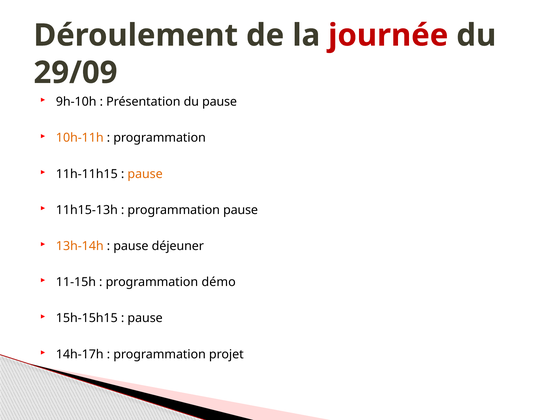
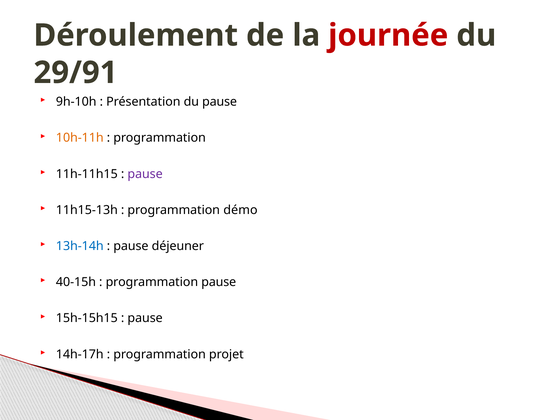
29/09: 29/09 -> 29/91 (75, 73)
pause colour: orange -> purple (145, 174)
programmation pause: pause -> démo (240, 210)
13h-14h colour: orange -> blue (80, 246)
11-15h: 11-15h -> 40-15h (76, 282)
programmation démo: démo -> pause (219, 282)
